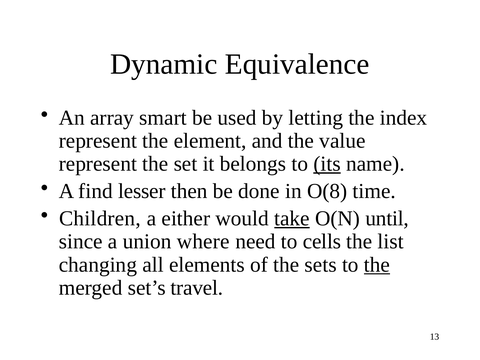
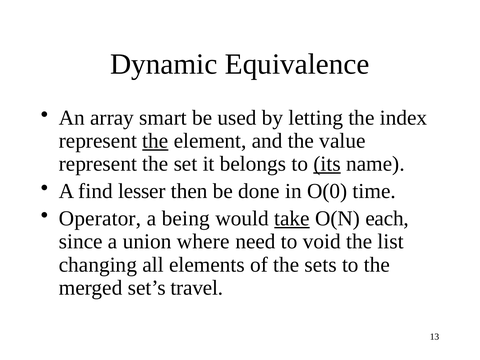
the underline: none -> present (155, 141)
O(8: O(8 -> O(0 (327, 191)
Children: Children -> Operator (100, 219)
either: either -> being (186, 219)
until: until -> each (387, 219)
cells: cells -> void (322, 242)
the underline: present -> none (377, 265)
